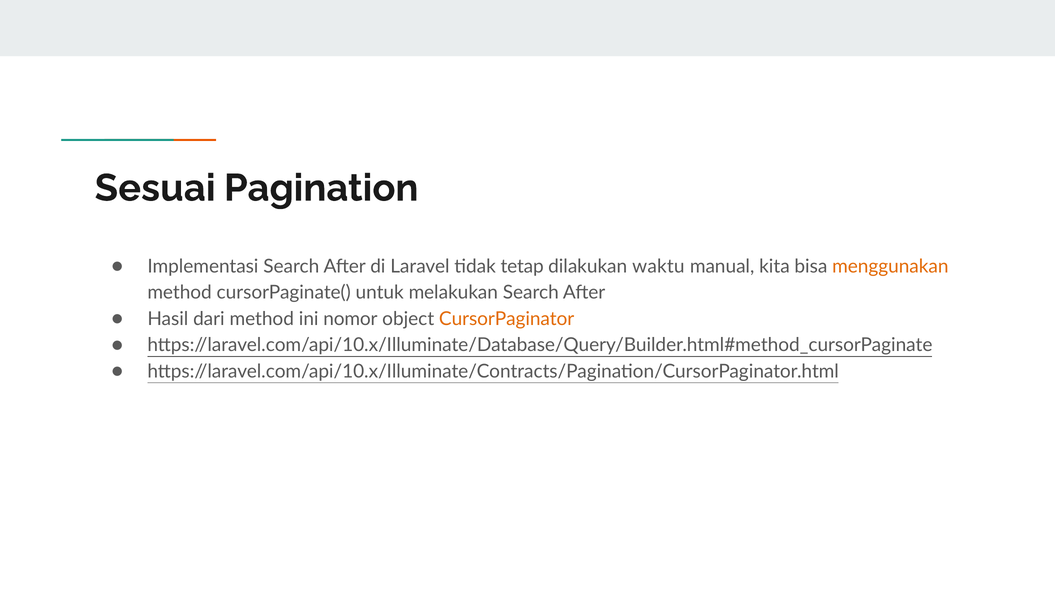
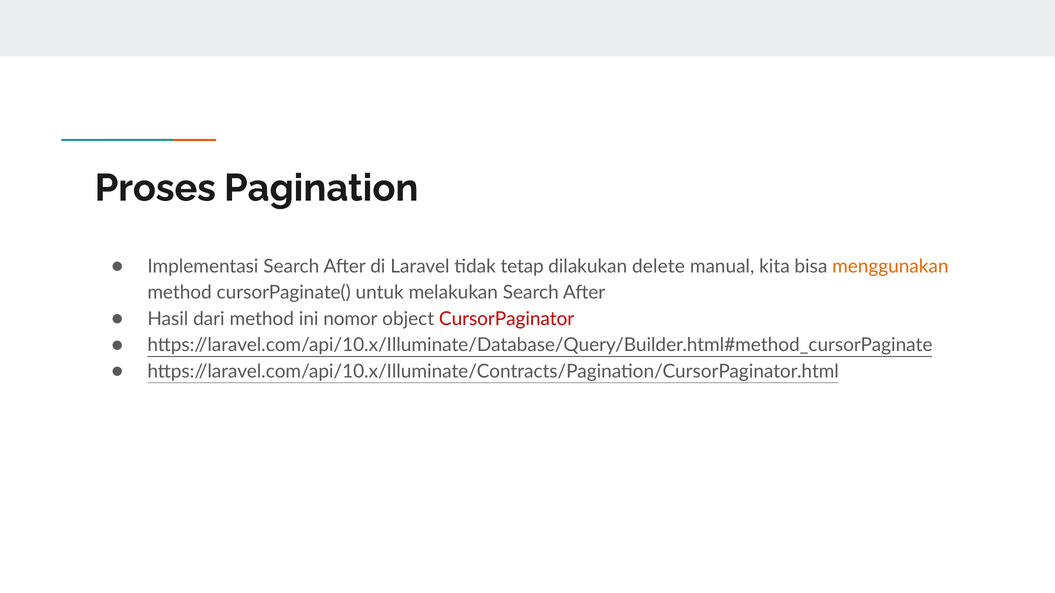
Sesuai: Sesuai -> Proses (155, 188)
waktu: waktu -> delete (658, 267)
CursorPaginator colour: orange -> red (507, 319)
